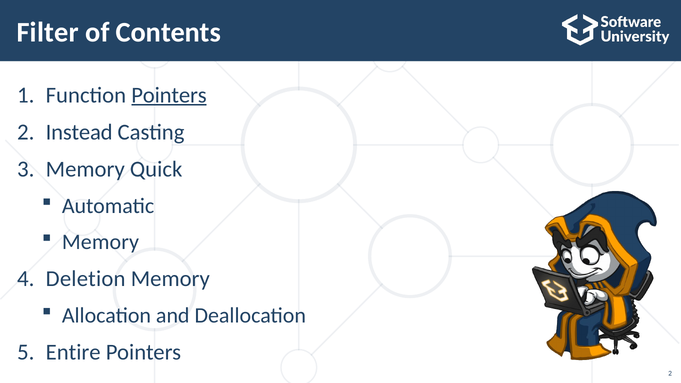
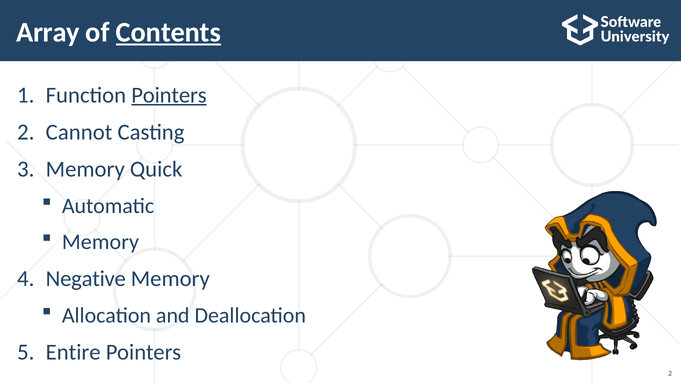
Filter: Filter -> Array (48, 32)
Contents underline: none -> present (168, 32)
Instead: Instead -> Cannot (79, 132)
Deletion: Deletion -> Negative (86, 279)
